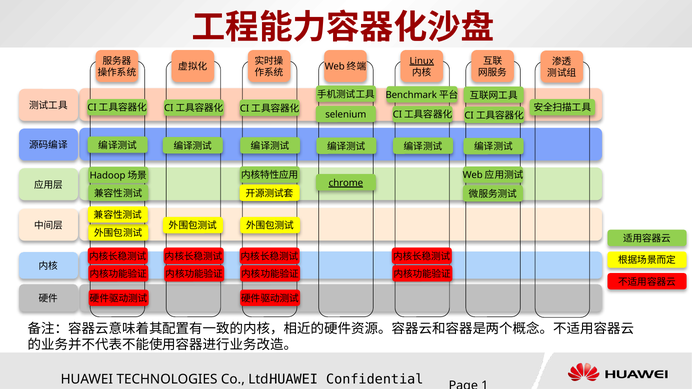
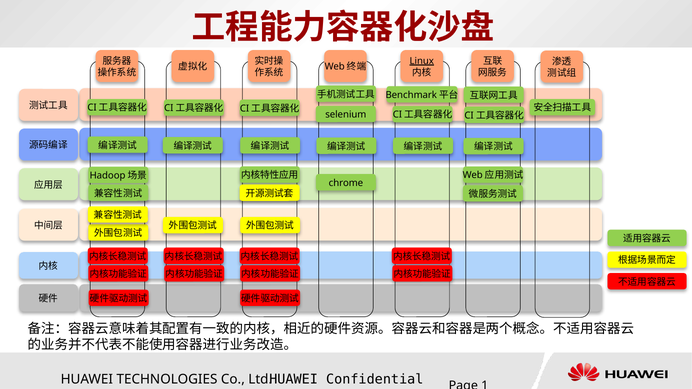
chrome underline: present -> none (346, 183)
